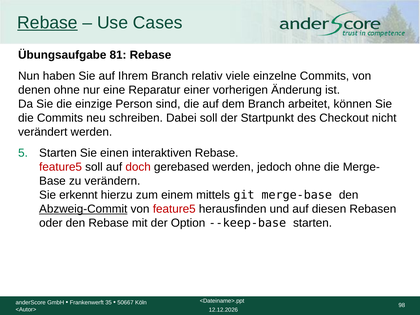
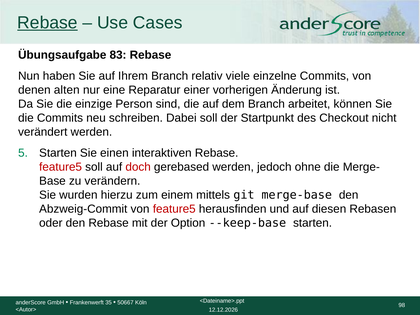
81: 81 -> 83 (118, 55)
denen ohne: ohne -> alten (67, 90)
erkennt: erkennt -> wurden (78, 195)
Abzweig-Commit underline: present -> none (83, 209)
